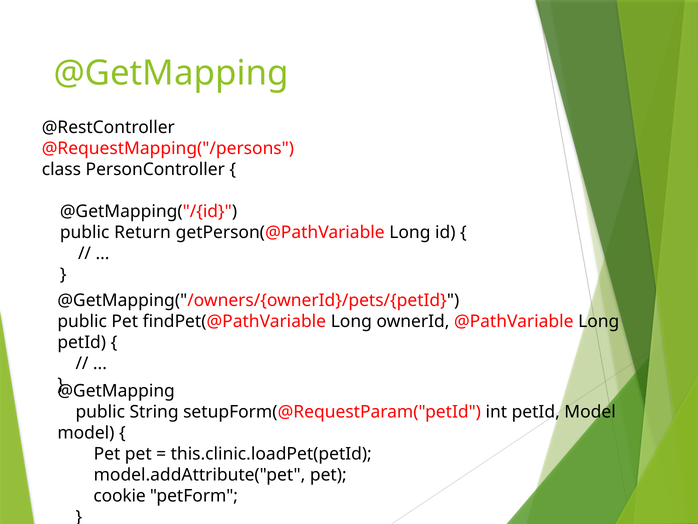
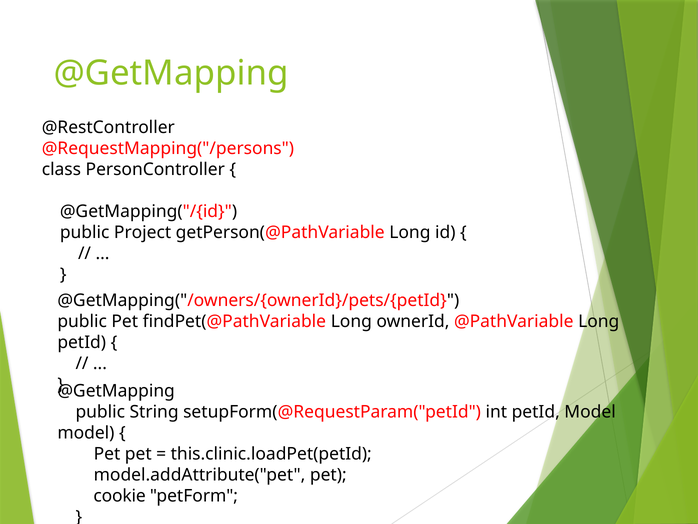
Return: Return -> Project (143, 232)
